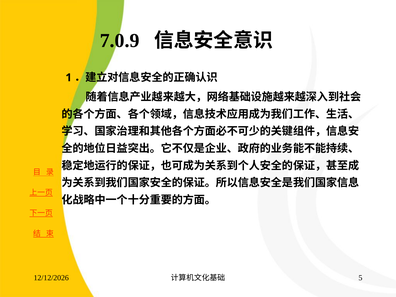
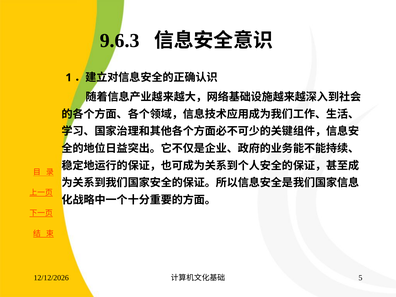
7.0.9: 7.0.9 -> 9.6.3 (120, 41)
